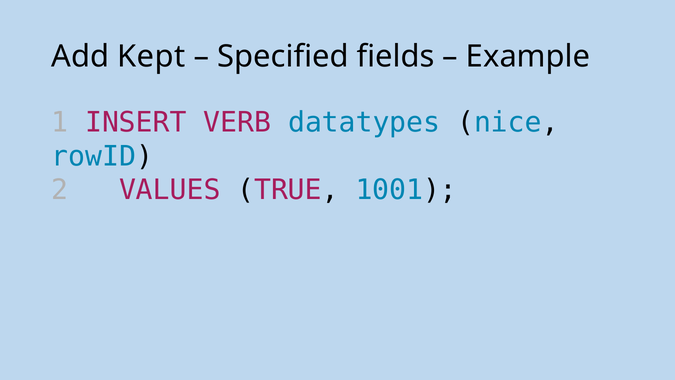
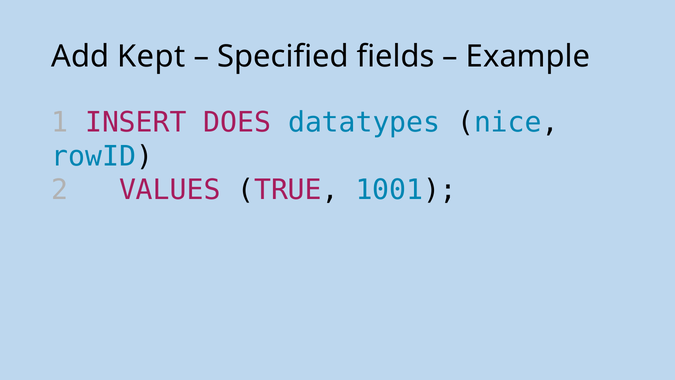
VERB: VERB -> DOES (237, 122)
